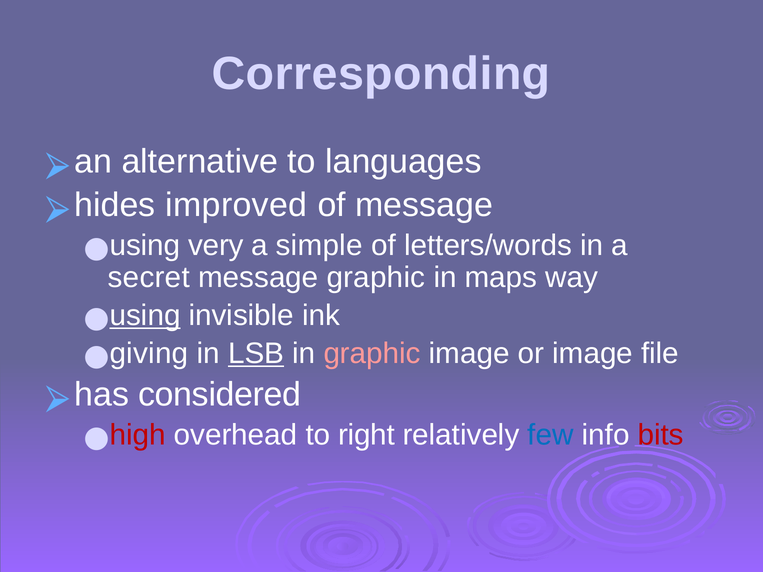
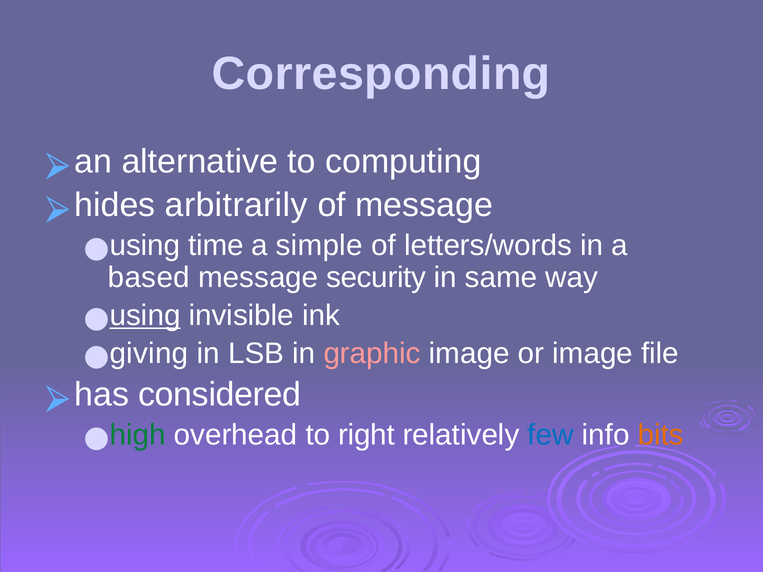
languages: languages -> computing (403, 162)
improved: improved -> arbitrarily (236, 205)
very: very -> time (216, 246)
secret: secret -> based (149, 278)
message graphic: graphic -> security (376, 278)
maps: maps -> same (501, 278)
LSB underline: present -> none (256, 354)
high colour: red -> green (138, 435)
bits colour: red -> orange (661, 435)
